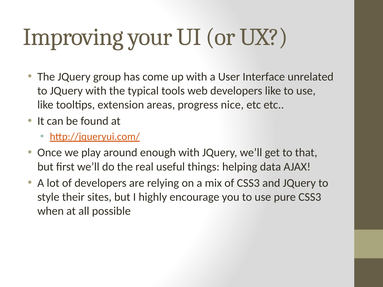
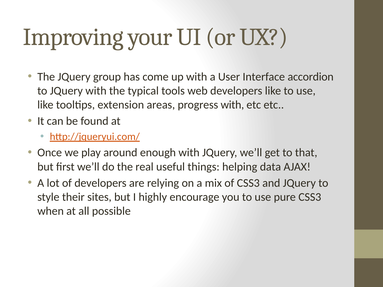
unrelated: unrelated -> accordion (311, 77)
progress nice: nice -> with (232, 105)
